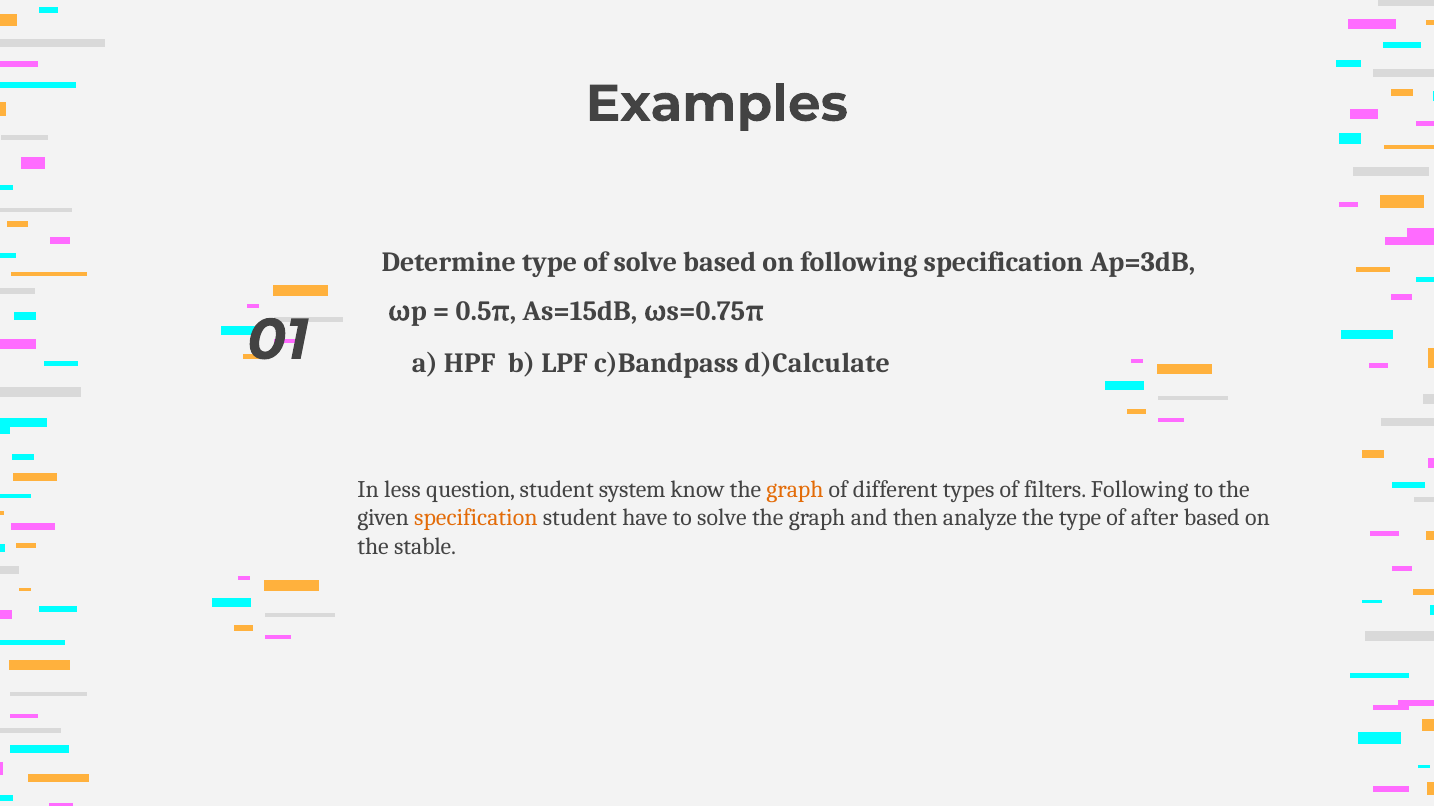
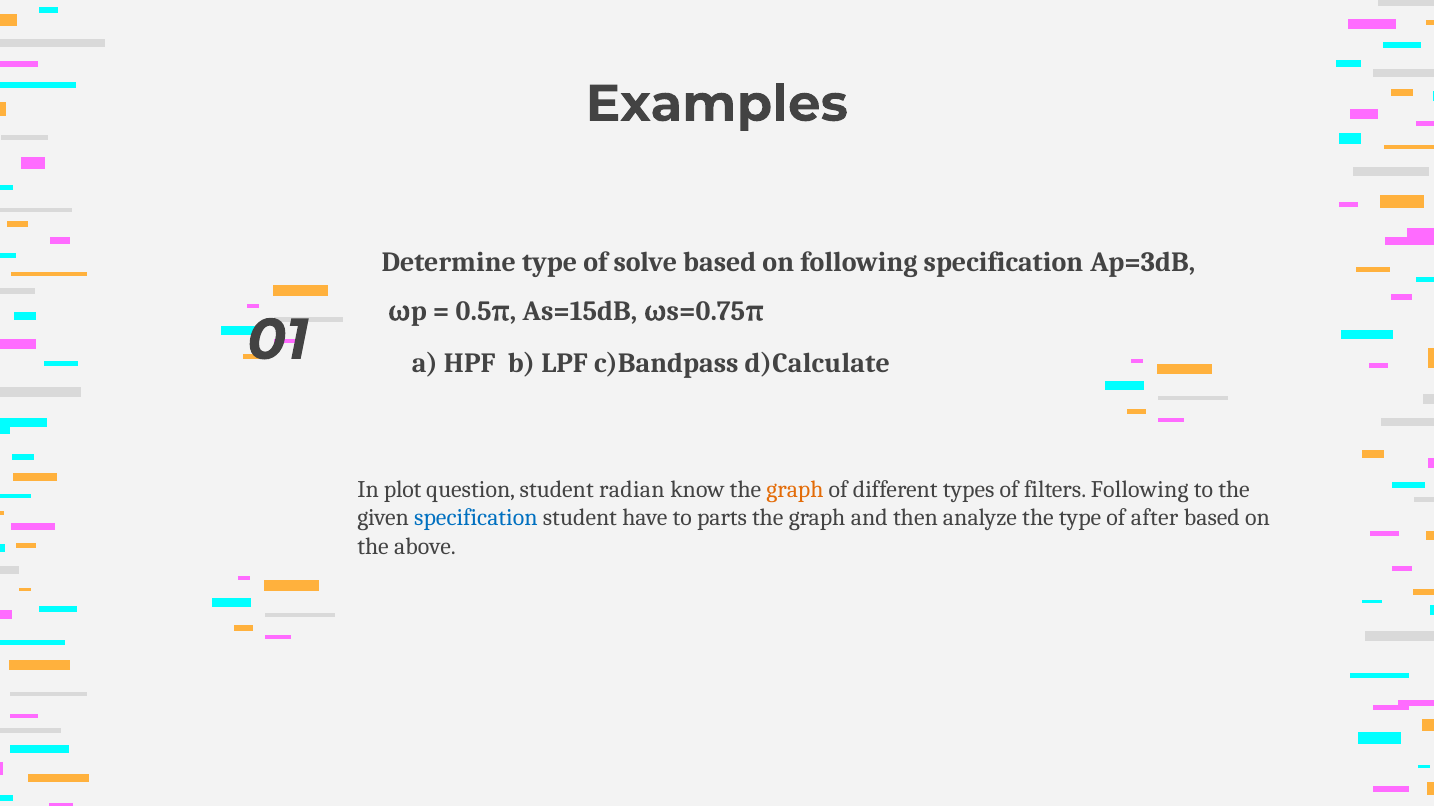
less: less -> plot (403, 490)
system: system -> radian (632, 490)
specification colour: orange -> blue (476, 518)
to solve: solve -> parts (722, 518)
stable: stable -> above (425, 547)
